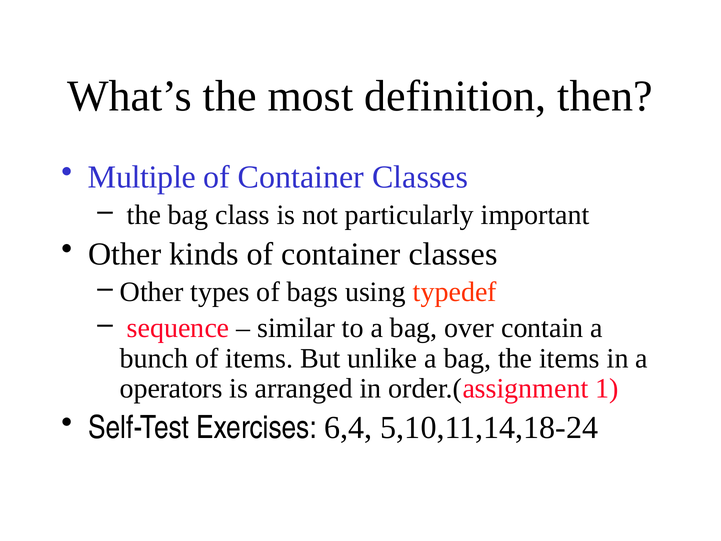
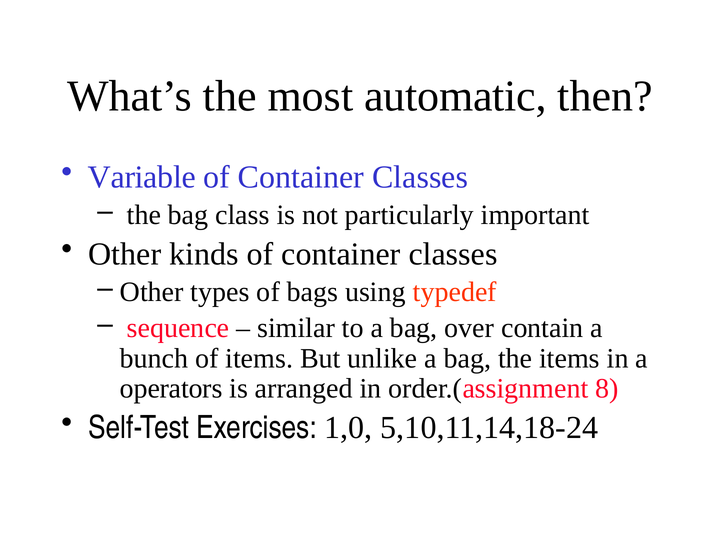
definition: definition -> automatic (455, 96)
Multiple: Multiple -> Variable (142, 177)
1: 1 -> 8 (607, 388)
6,4: 6,4 -> 1,0 (348, 427)
